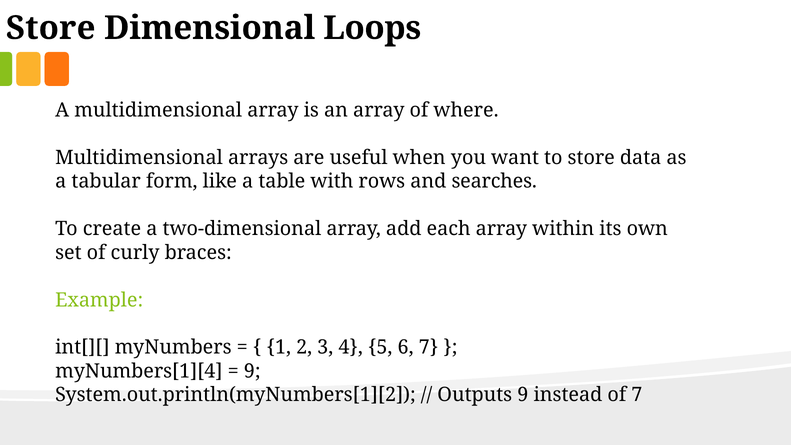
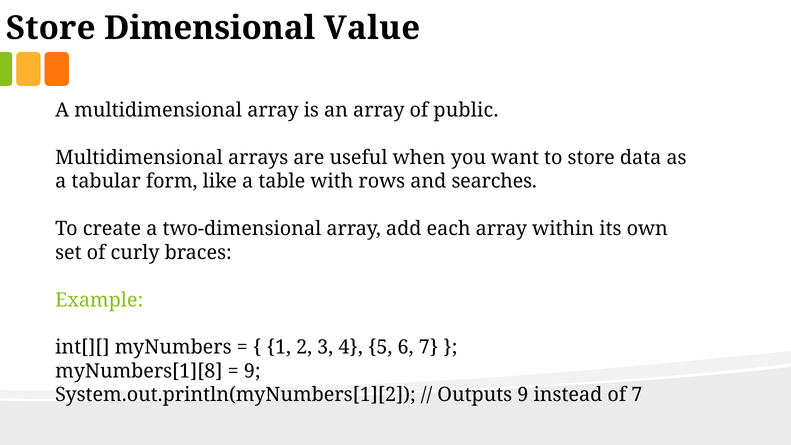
Loops: Loops -> Value (372, 28)
where: where -> public (466, 110)
myNumbers[1][4: myNumbers[1][4 -> myNumbers[1][8 (139, 371)
